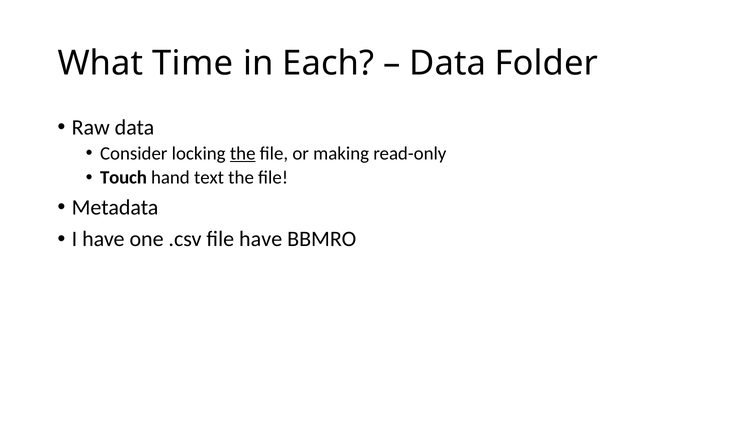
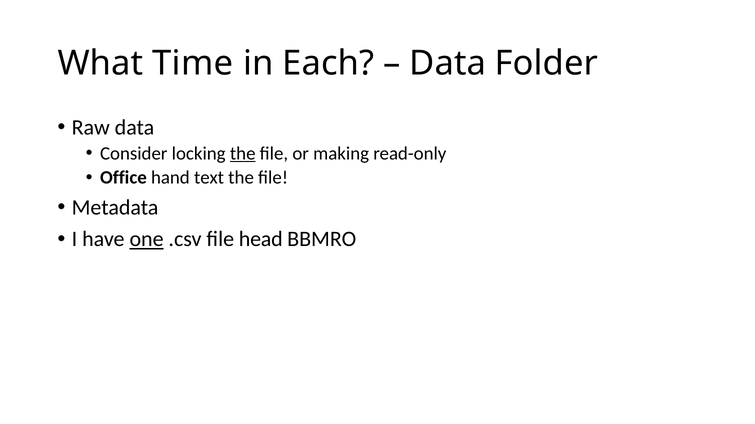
Touch: Touch -> Office (123, 178)
one underline: none -> present (147, 240)
file have: have -> head (261, 240)
